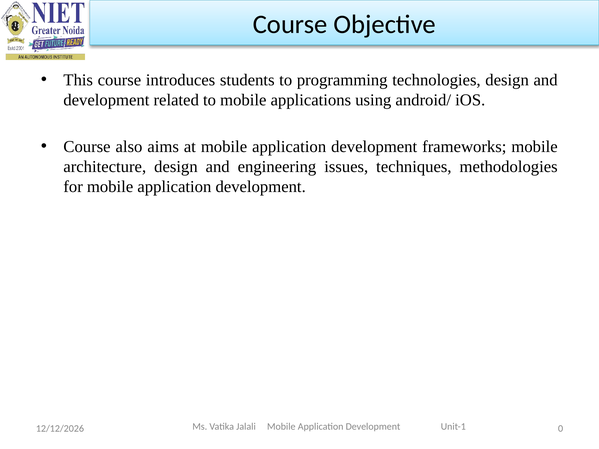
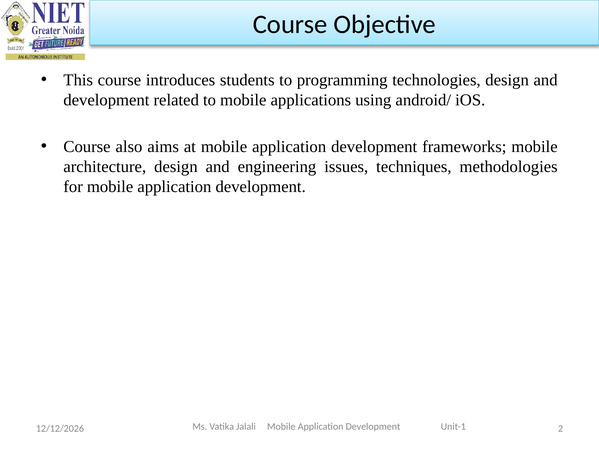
0: 0 -> 2 (561, 429)
